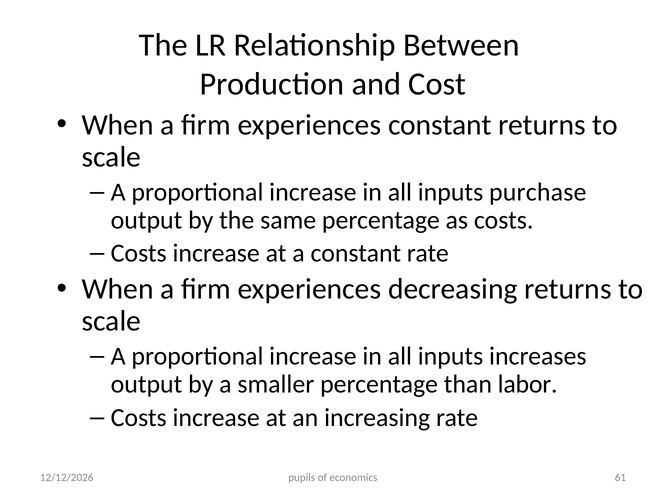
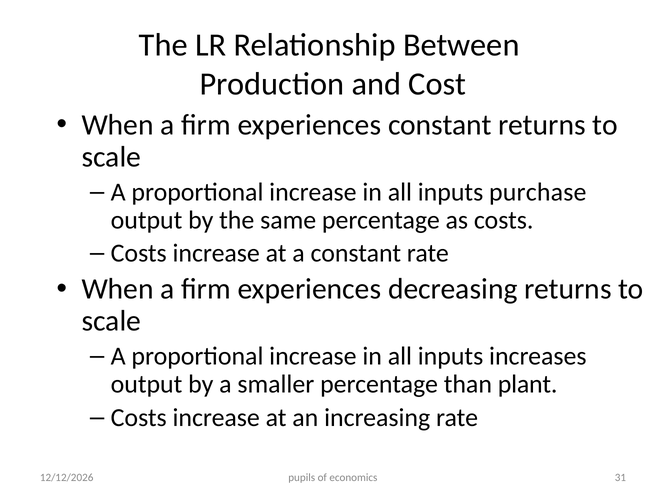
labor: labor -> plant (528, 384)
61: 61 -> 31 (620, 477)
